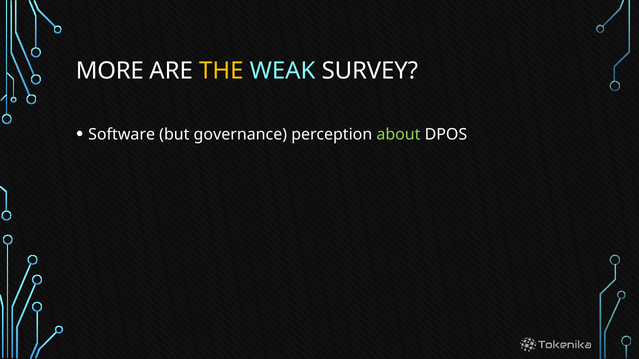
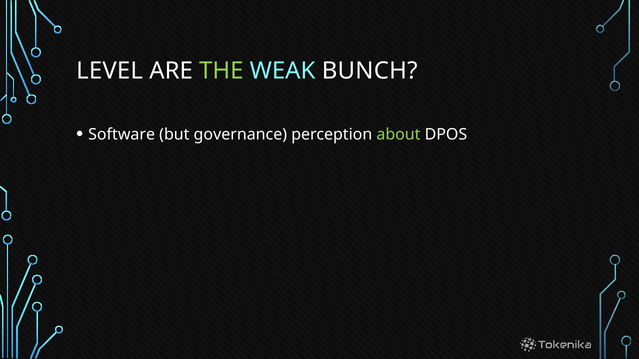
MORE: MORE -> LEVEL (110, 71)
THE colour: yellow -> light green (221, 71)
SURVEY: SURVEY -> BUNCH (370, 71)
